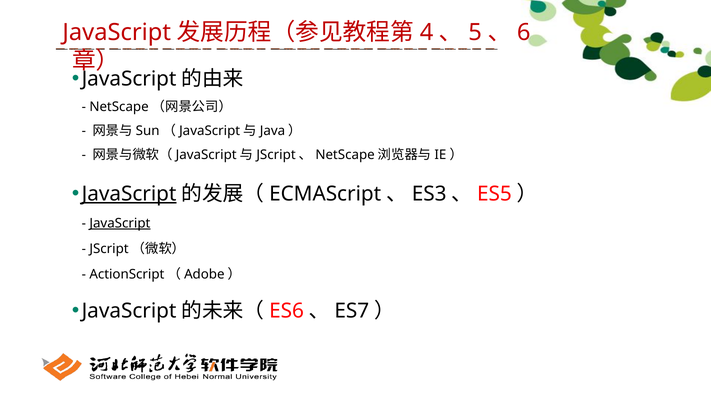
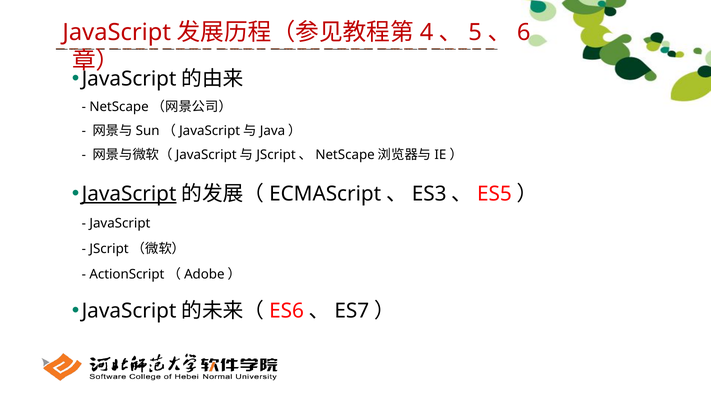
JavaScript underline: present -> none (120, 223)
